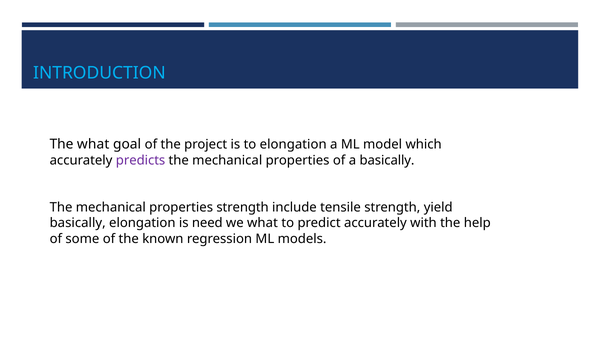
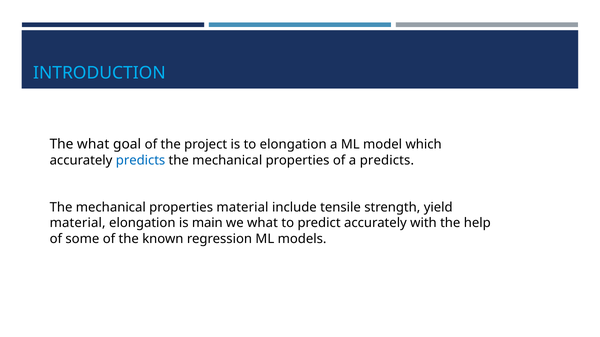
predicts colour: purple -> blue (141, 161)
a basically: basically -> predicts (387, 161)
properties strength: strength -> material (242, 208)
basically: basically -> material (78, 223)
need: need -> main (207, 223)
